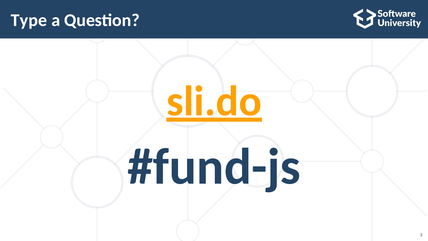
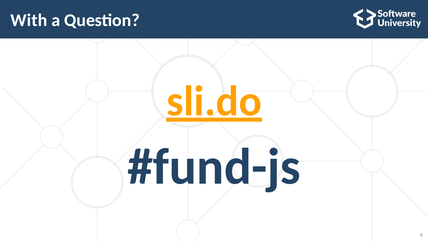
Type: Type -> With (29, 20)
